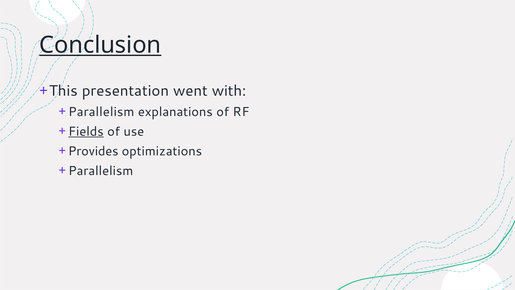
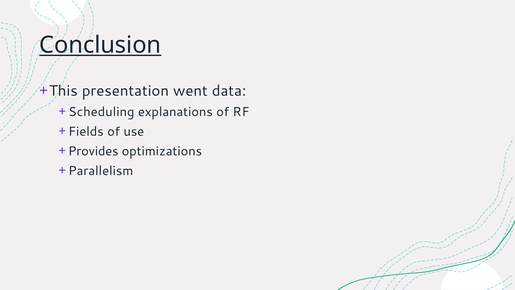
with: with -> data (229, 91)
Parallelism: Parallelism -> Scheduling (101, 112)
Fields underline: present -> none (86, 131)
